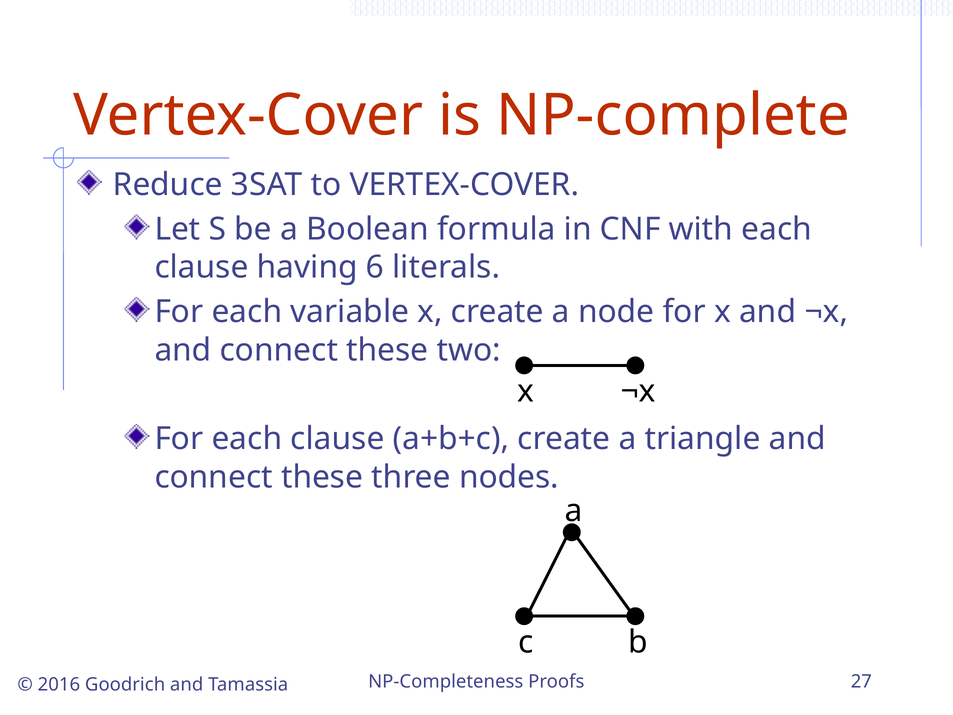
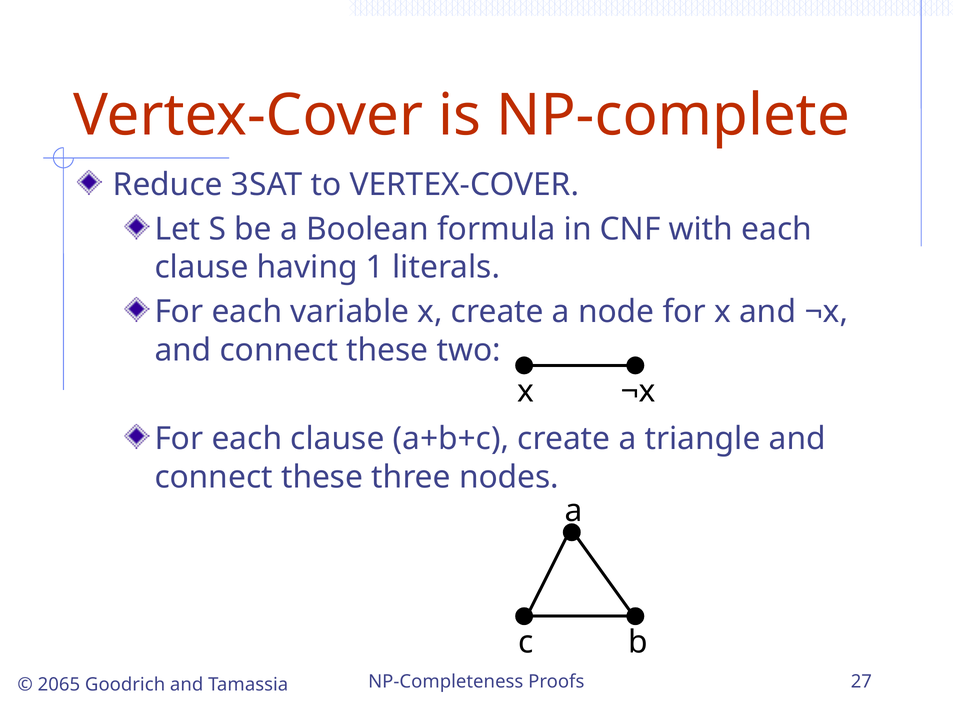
6: 6 -> 1 (375, 267)
2016: 2016 -> 2065 (59, 684)
